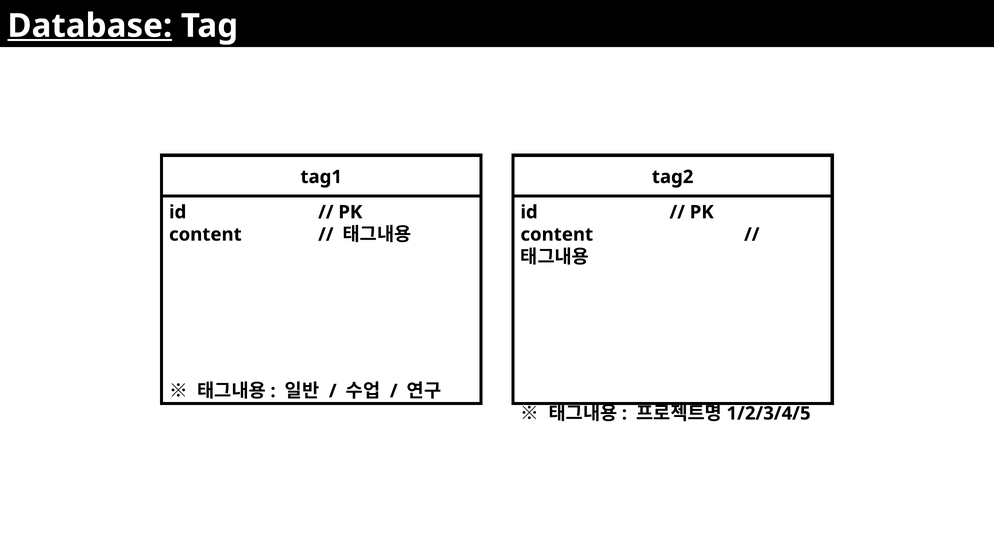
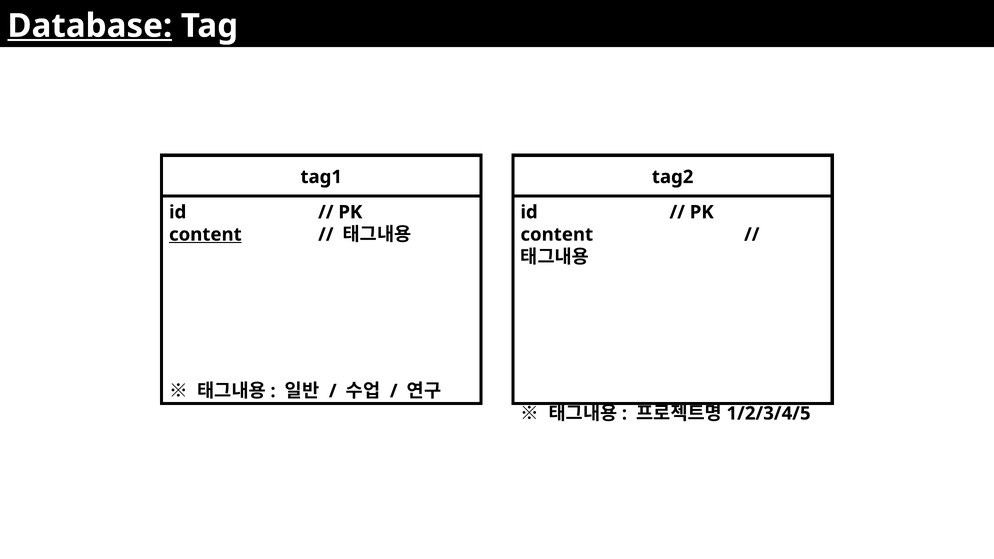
content underline: none -> present (205, 235)
